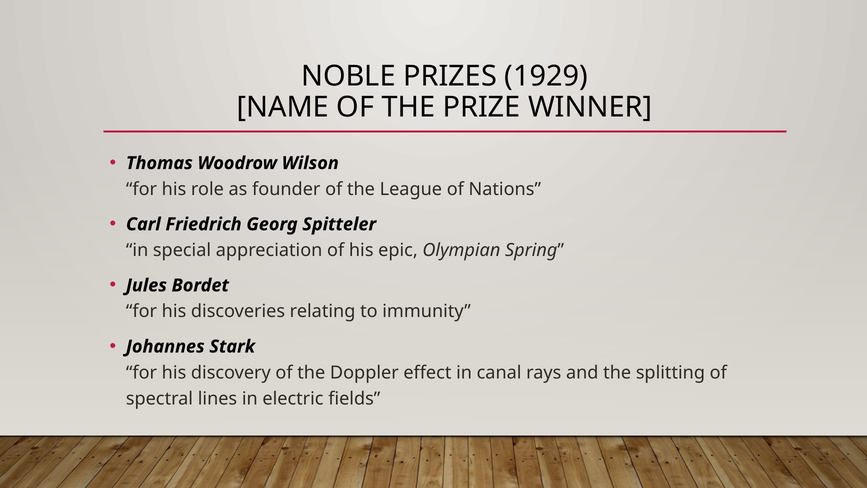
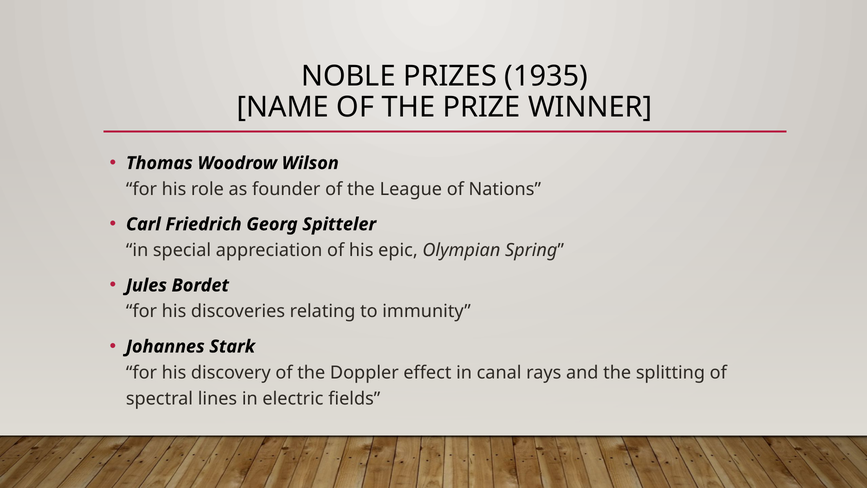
1929: 1929 -> 1935 (546, 76)
